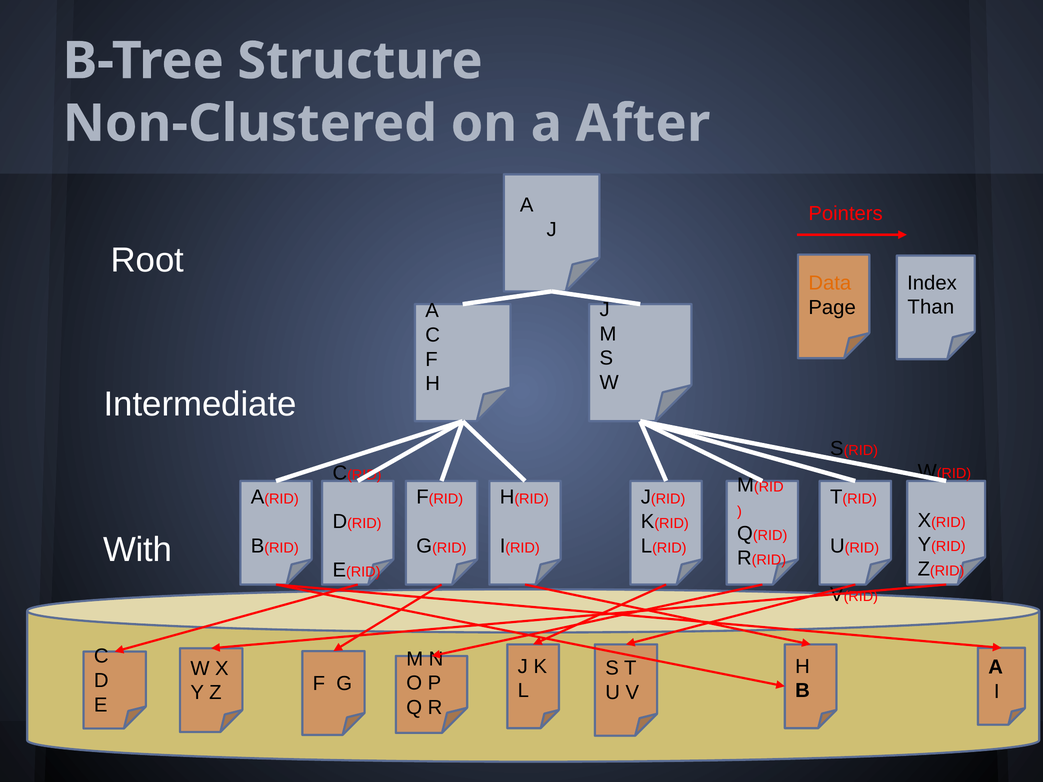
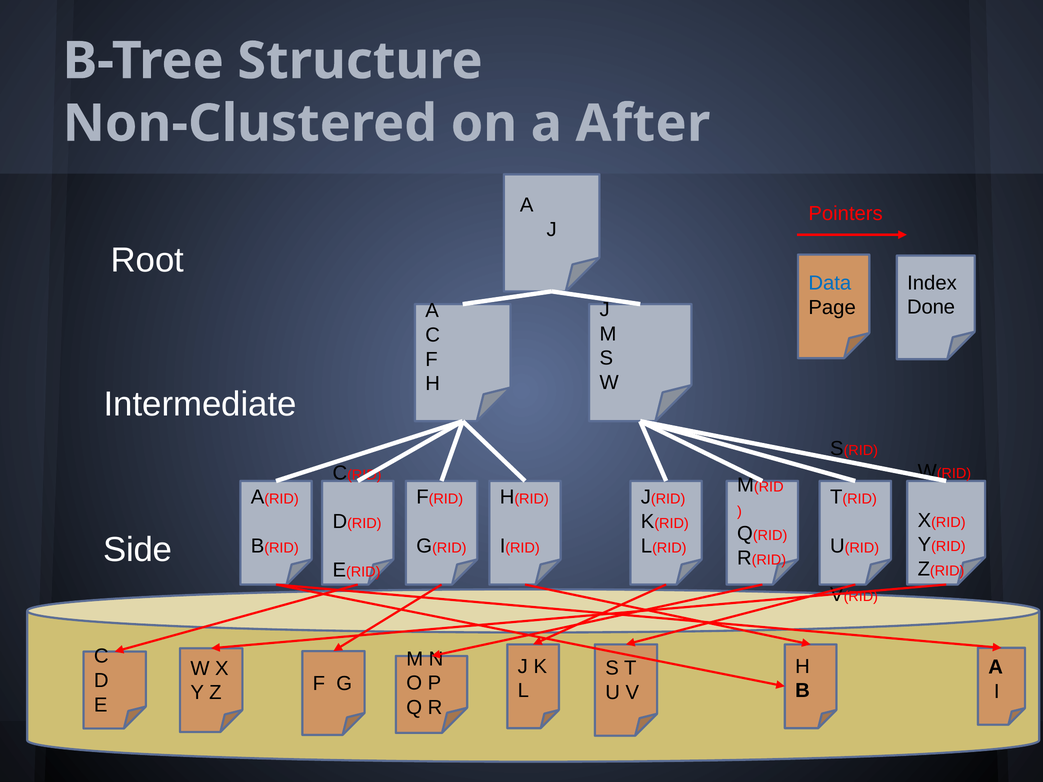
Data colour: orange -> blue (830, 283)
Than: Than -> Done (931, 307)
With: With -> Side (138, 550)
